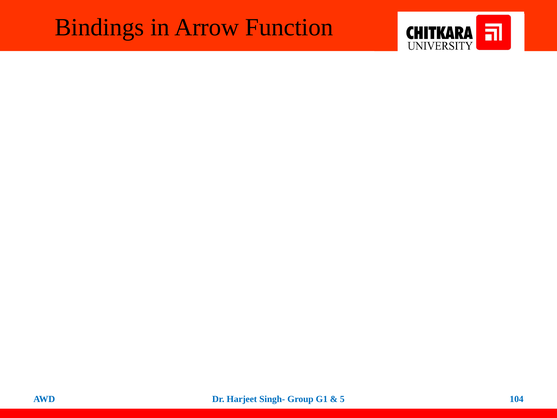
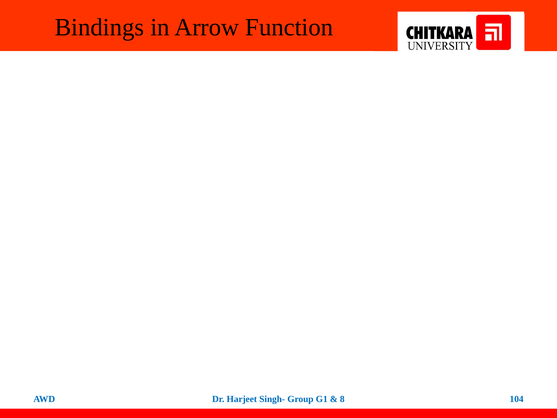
5: 5 -> 8 (342, 399)
